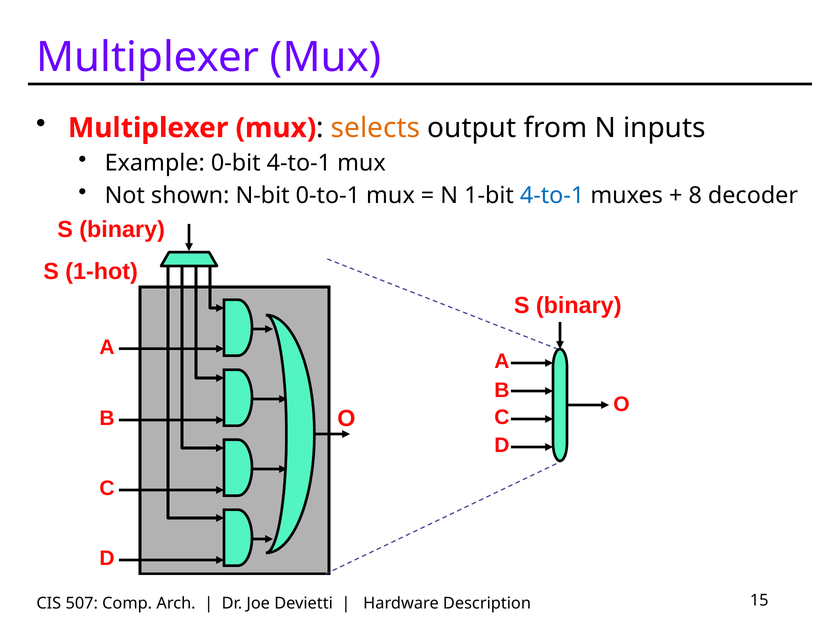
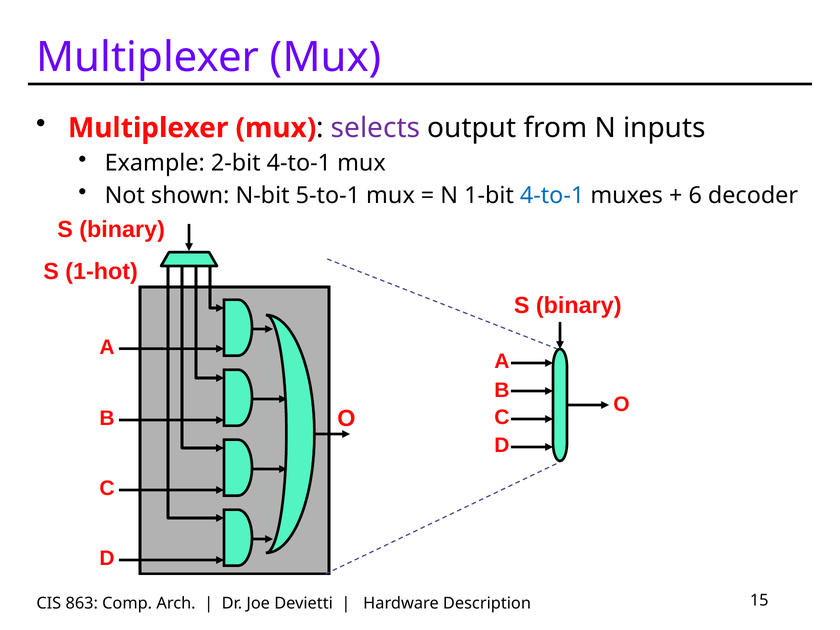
selects colour: orange -> purple (376, 128)
0-bit: 0-bit -> 2-bit (236, 163)
0-to-1: 0-to-1 -> 5-to-1 (328, 196)
8: 8 -> 6 (695, 196)
507: 507 -> 863 (82, 603)
